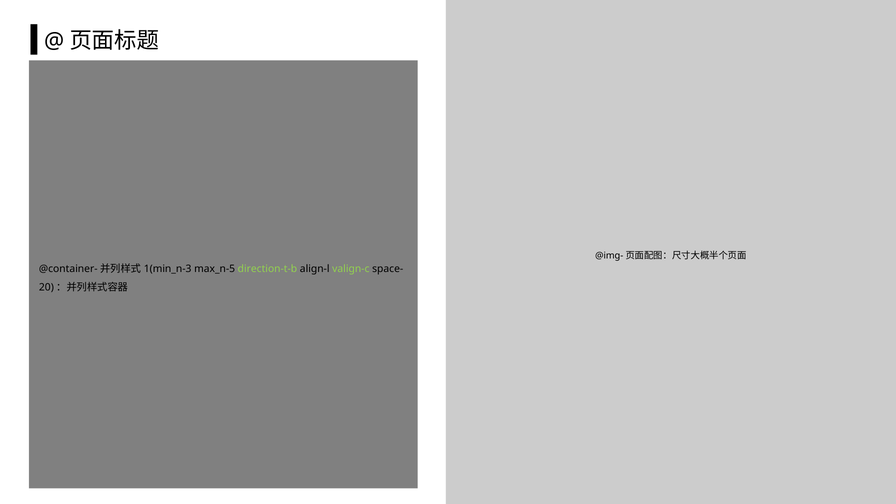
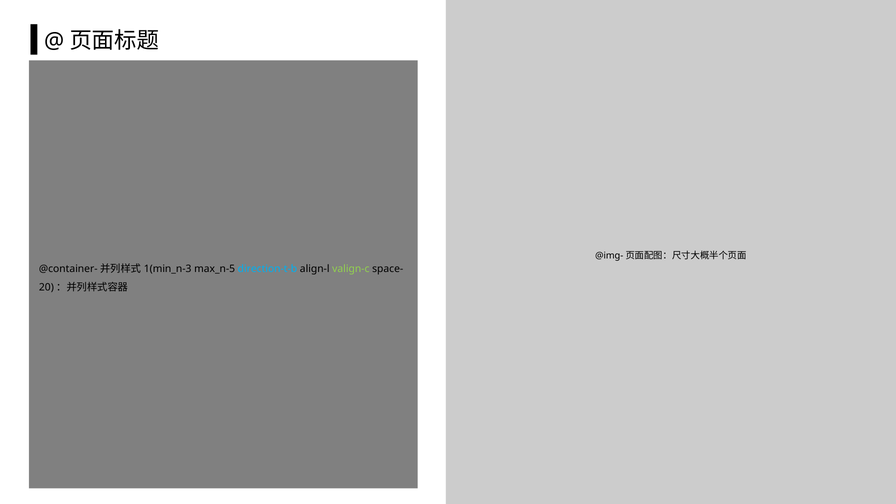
direction-t-b colour: light green -> light blue (267, 269)
